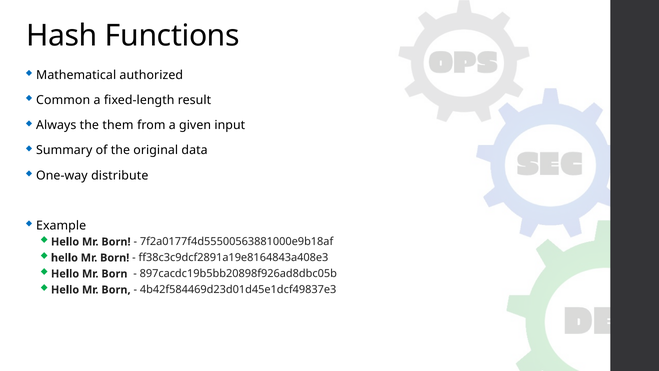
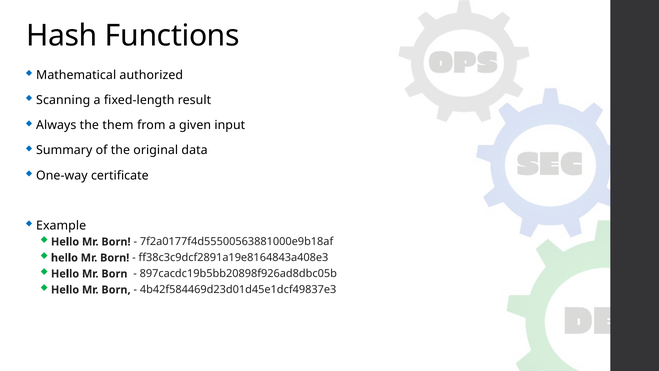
Common: Common -> Scanning (63, 100)
distribute: distribute -> certificate (120, 175)
